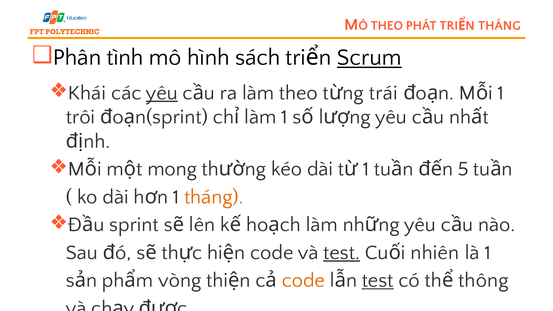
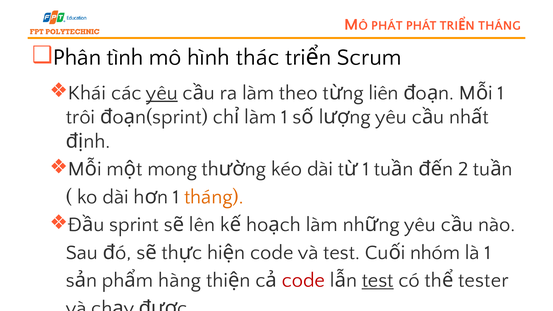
THEO: THEO -> PHÁT (387, 26)
sách: sách -> thác (258, 57)
Scrum underline: present -> none (369, 57)
trái: trái -> liên (383, 93)
5: 5 -> 2 (463, 169)
test underline: present -> none (342, 252)
nhiên: nhiên -> nhóm (435, 252)
vòng: vòng -> hàng (180, 280)
code colour: orange -> red (303, 280)
thông: thông -> tester (483, 280)
